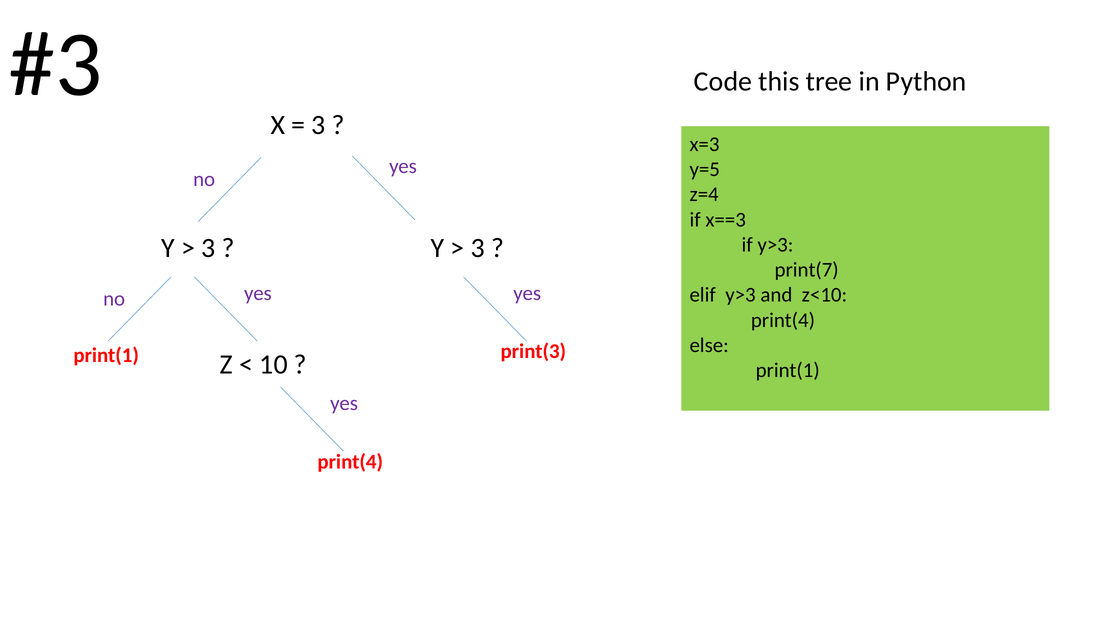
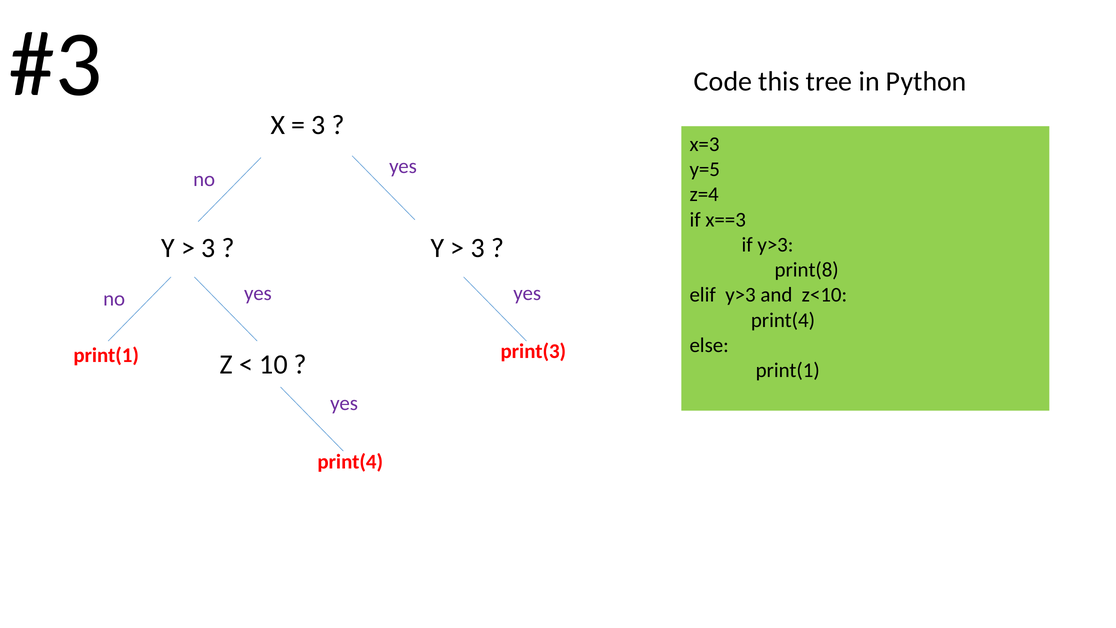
print(7: print(7 -> print(8 (807, 270)
